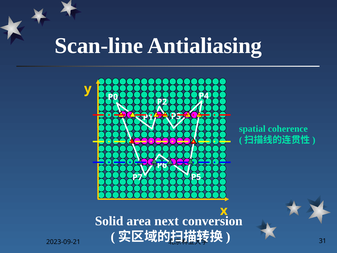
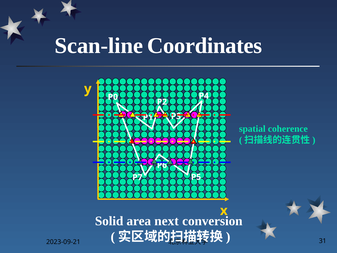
Antialiasing: Antialiasing -> Coordinates (205, 46)
